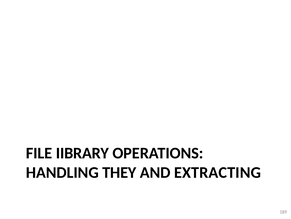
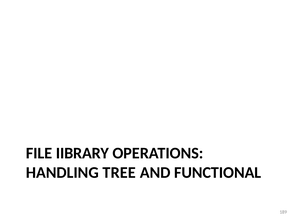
THEY: THEY -> TREE (119, 172)
EXTRACTING: EXTRACTING -> FUNCTIONAL (218, 172)
